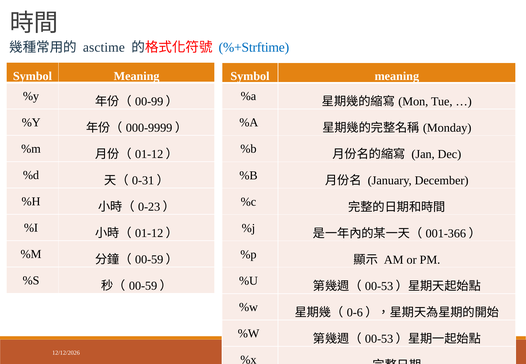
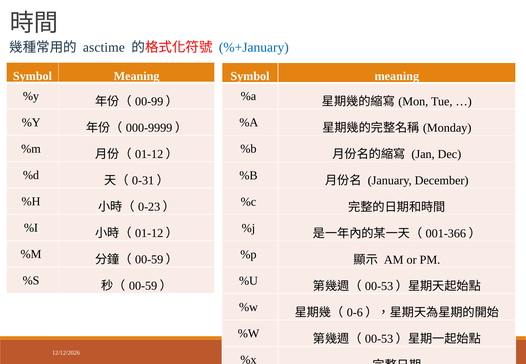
%+Strftime: %+Strftime -> %+January (254, 47)
